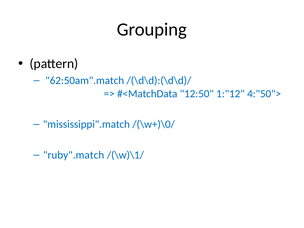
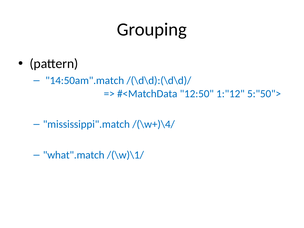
62:50am".match: 62:50am".match -> 14:50am".match (85, 80)
4:"50">: 4:"50"> -> 5:"50"> (264, 94)
/(\w+)\0/: /(\w+)\0/ -> /(\w+)\4/ (154, 124)
ruby".match: ruby".match -> what".match (74, 155)
